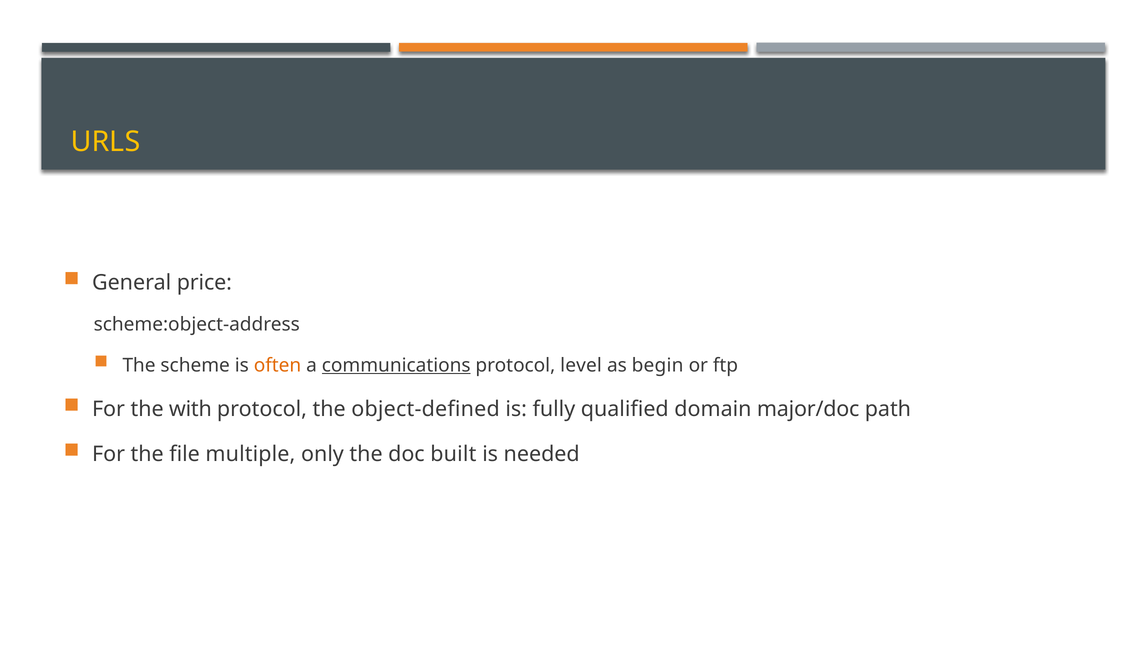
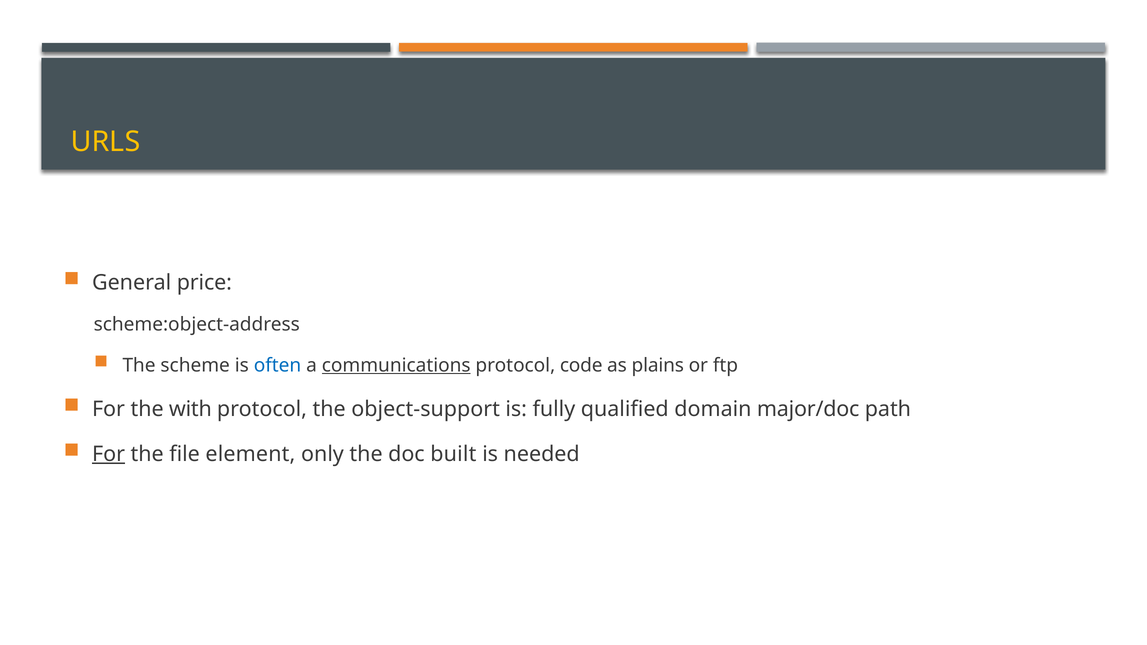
often colour: orange -> blue (278, 365)
level: level -> code (581, 365)
begin: begin -> plains (658, 365)
object-defined: object-defined -> object-support (426, 409)
For underline: none -> present (109, 454)
multiple: multiple -> element (250, 454)
